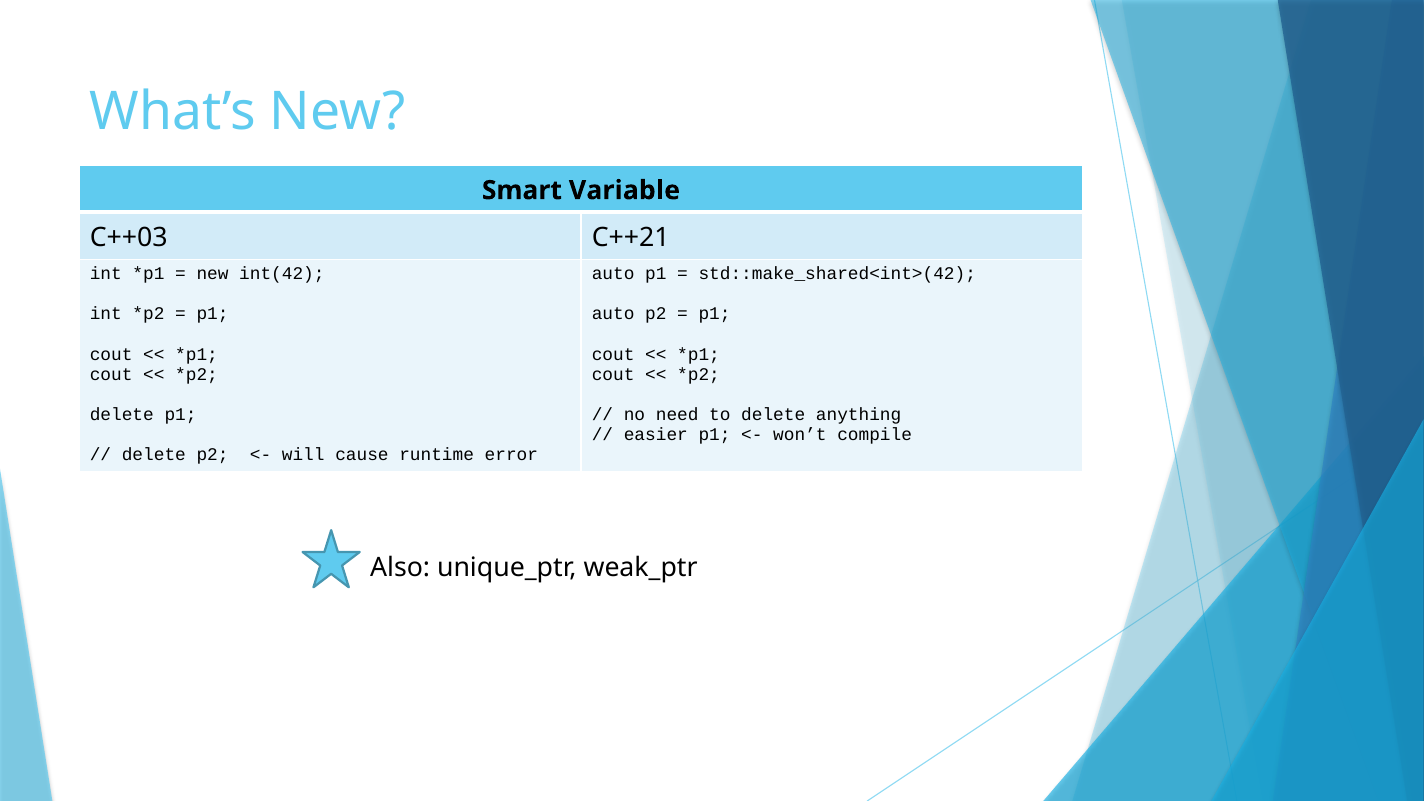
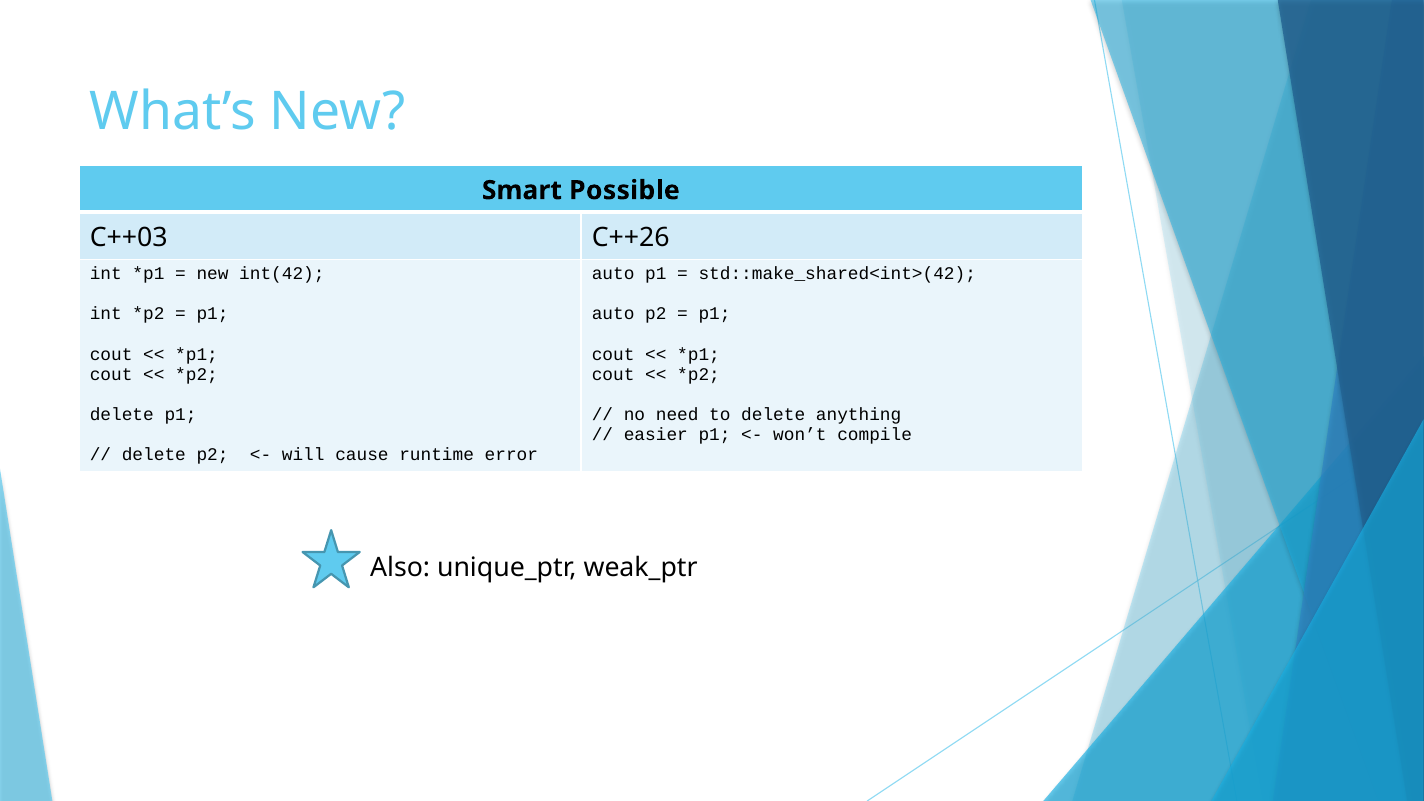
Variable: Variable -> Possible (624, 190)
C++21: C++21 -> C++26 (631, 237)
